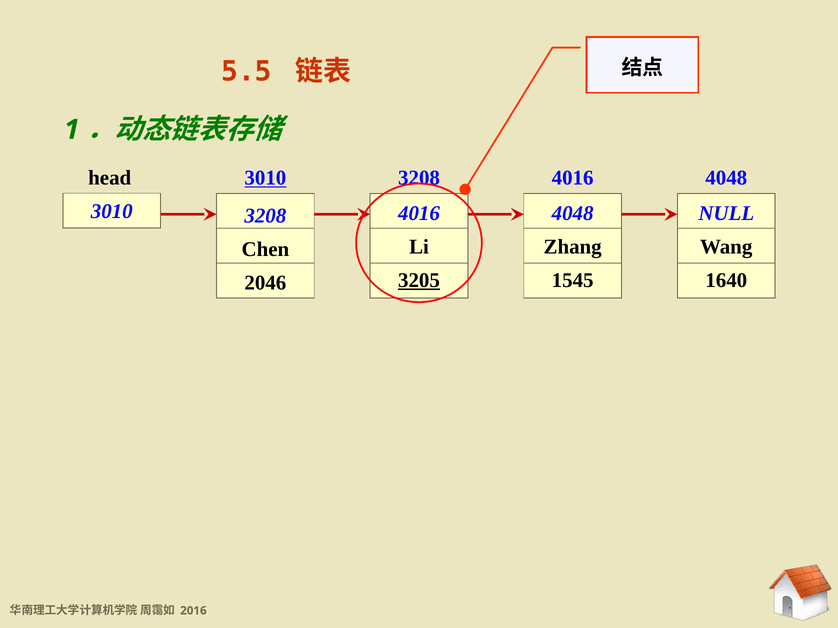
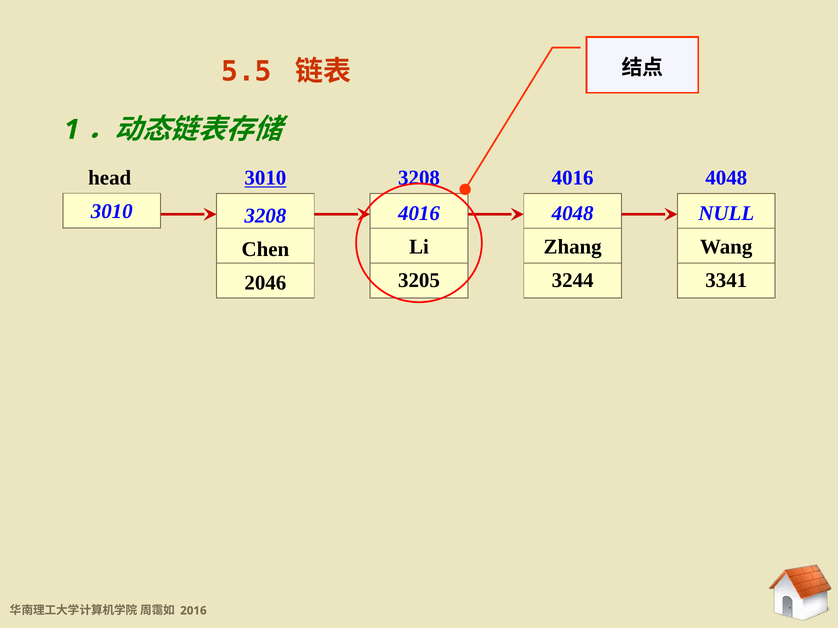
3205 underline: present -> none (419, 280)
1545: 1545 -> 3244 (573, 280)
1640: 1640 -> 3341 (726, 280)
